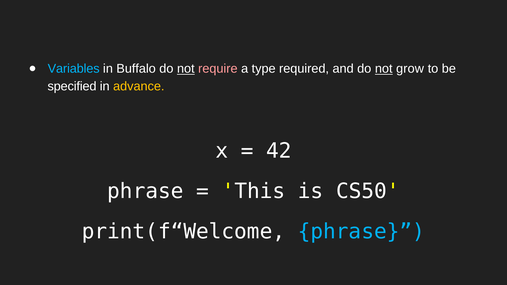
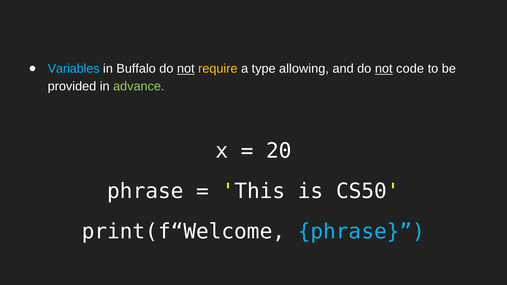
require colour: pink -> yellow (218, 69)
required: required -> allowing (304, 69)
grow: grow -> code (410, 69)
specified: specified -> provided (72, 86)
advance colour: yellow -> light green (139, 86)
42: 42 -> 20 (279, 151)
